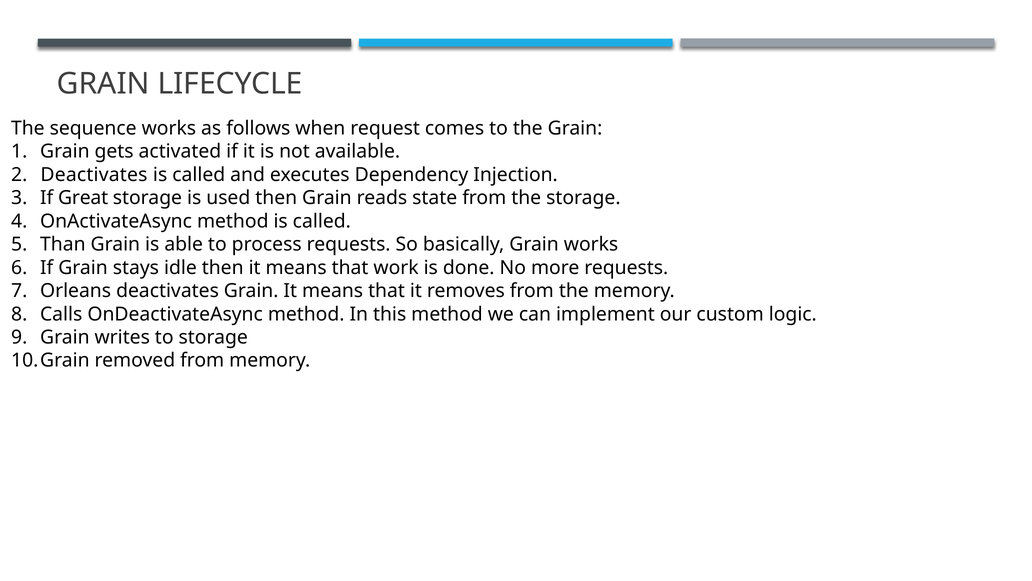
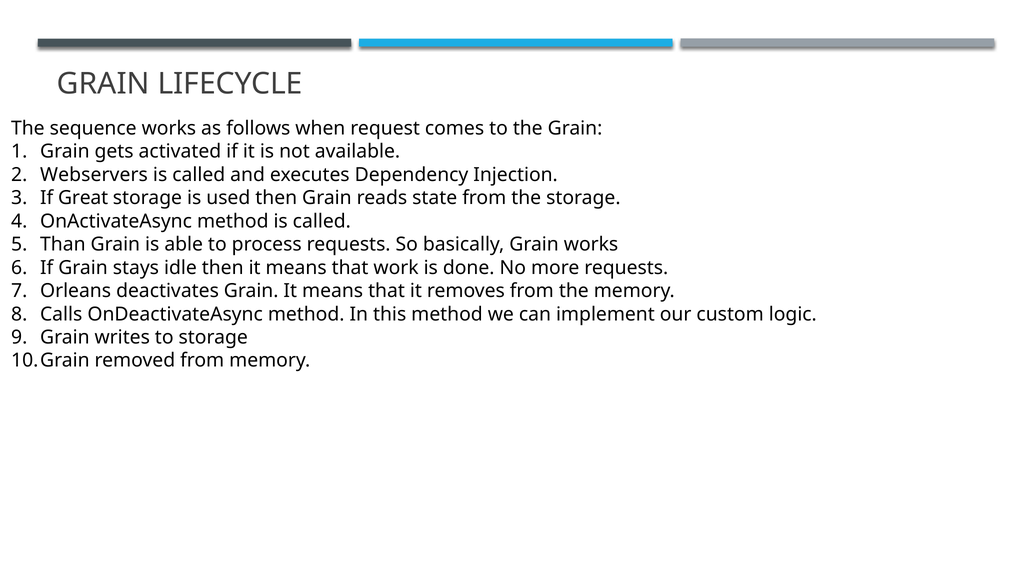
Deactivates: Deactivates -> Webservers (94, 175)
